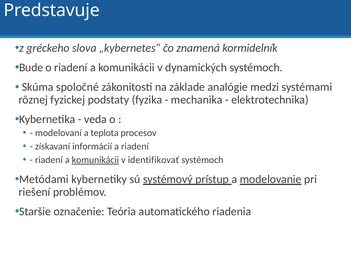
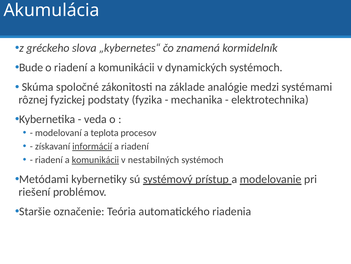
Predstavuje: Predstavuje -> Akumulácia (52, 10)
informácií underline: none -> present (92, 146)
identifikovať: identifikovať -> nestabilných (153, 159)
